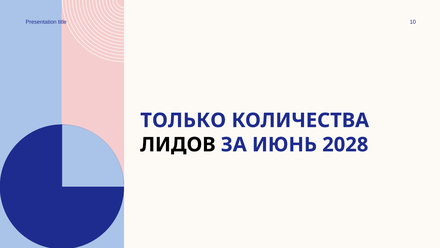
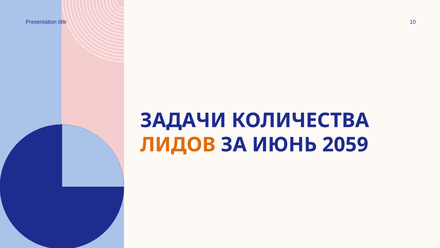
ТОЛЬКО: ТОЛЬКО -> ЗАДАЧИ (183, 120)
ЛИДОВ colour: black -> orange (178, 144)
2028: 2028 -> 2059 (345, 144)
